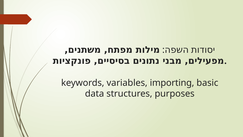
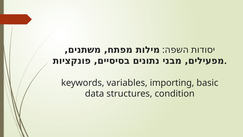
purposes: purposes -> condition (175, 94)
